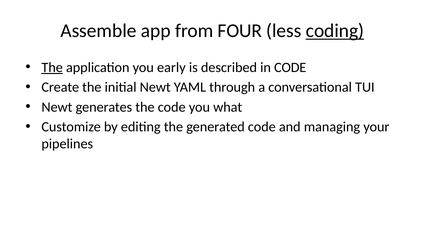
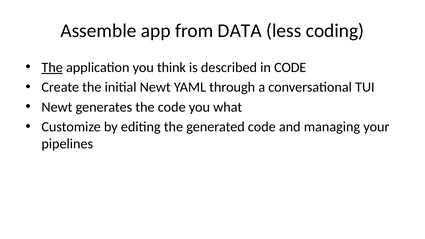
FOUR: FOUR -> DATA (240, 31)
coding underline: present -> none (335, 31)
early: early -> think (171, 67)
